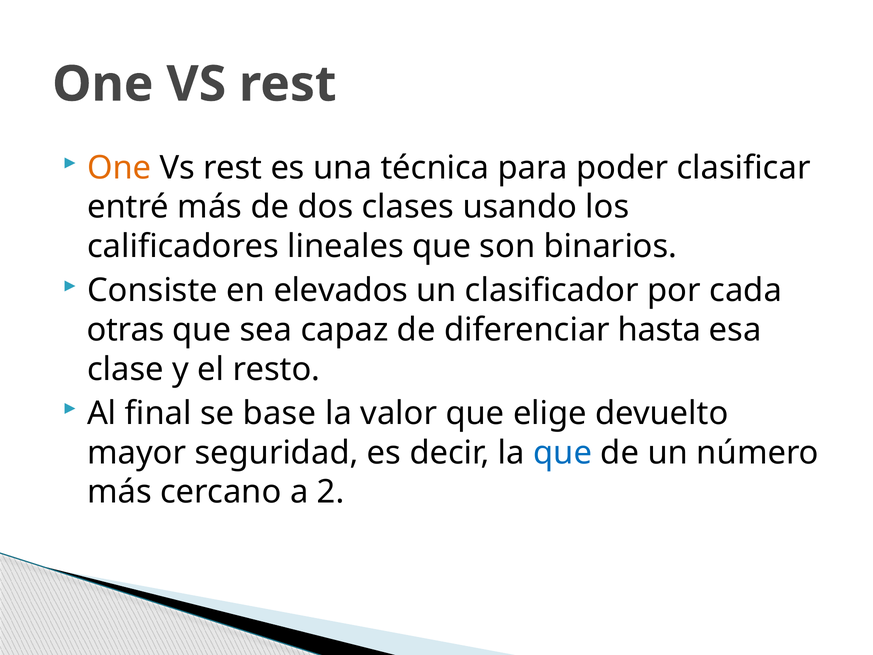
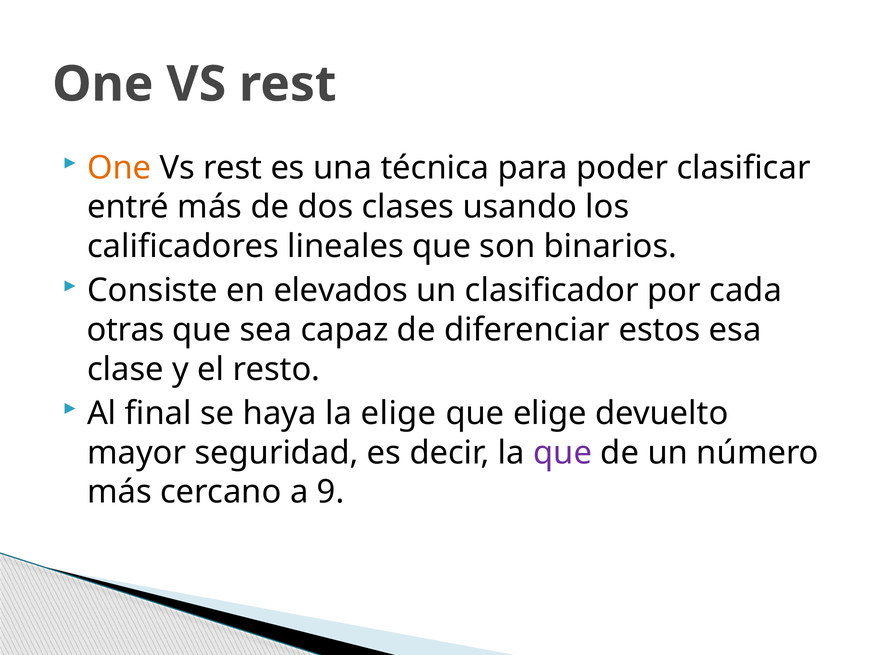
hasta: hasta -> estos (659, 330)
base: base -> haya (280, 413)
la valor: valor -> elige (399, 413)
que colour: blue -> purple (563, 453)
2: 2 -> 9 (331, 492)
